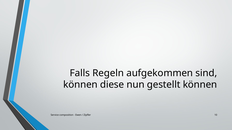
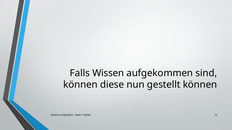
Regeln: Regeln -> Wissen (108, 73)
